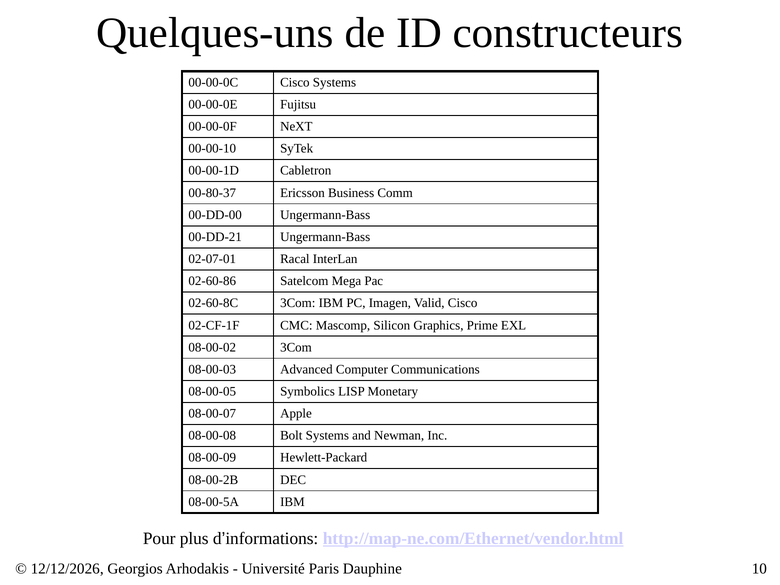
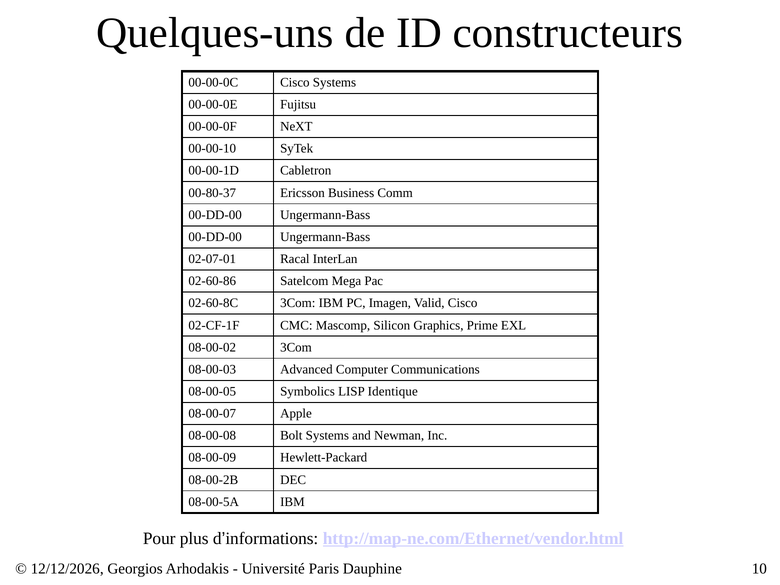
00-DD-21: 00-DD-21 -> 00-DD-00 (215, 237)
Monetary: Monetary -> Identique (393, 391)
